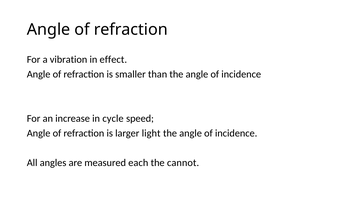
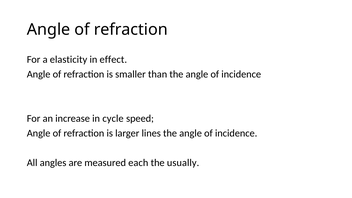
vibration: vibration -> elasticity (69, 60)
light: light -> lines (151, 133)
cannot: cannot -> usually (183, 163)
